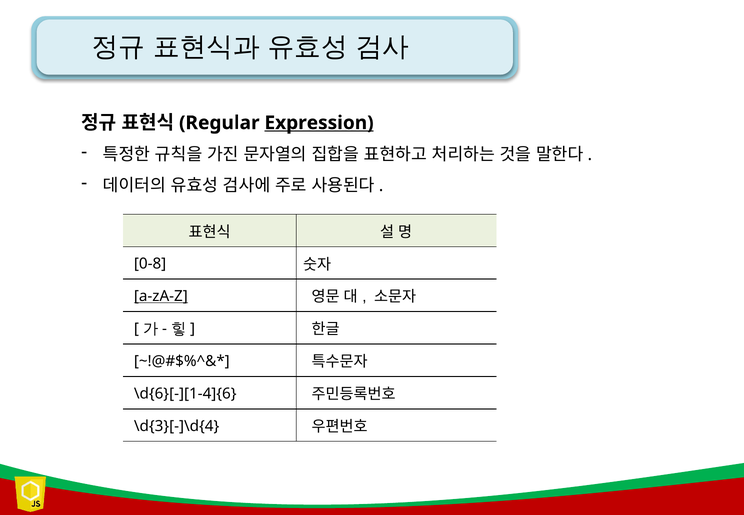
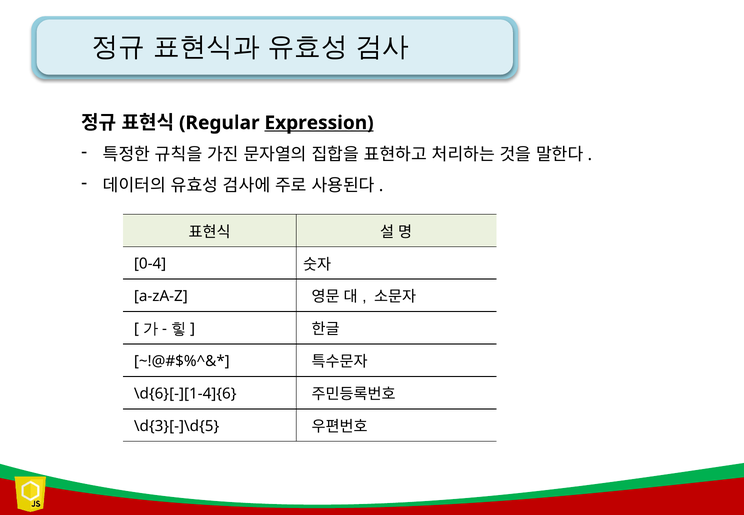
0-8: 0-8 -> 0-4 (150, 264)
a-zA-Z underline: present -> none (161, 296)
\d{3}[-]\d{4: \d{3}[-]\d{4 -> \d{3}[-]\d{5 (177, 426)
